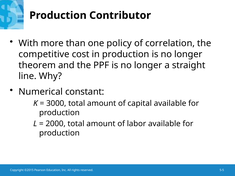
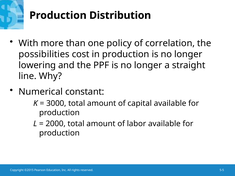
Contributor: Contributor -> Distribution (120, 15)
competitive: competitive -> possibilities (44, 54)
theorem: theorem -> lowering (37, 65)
